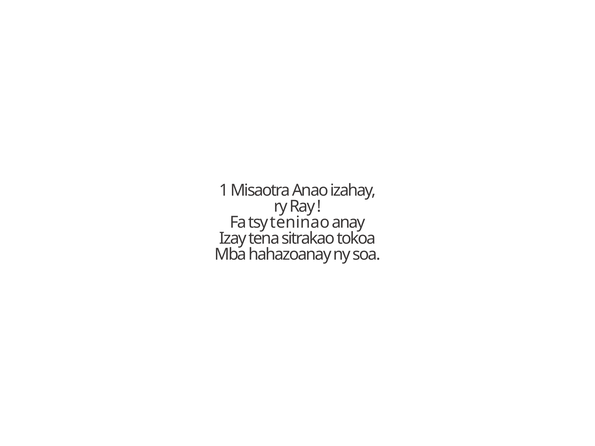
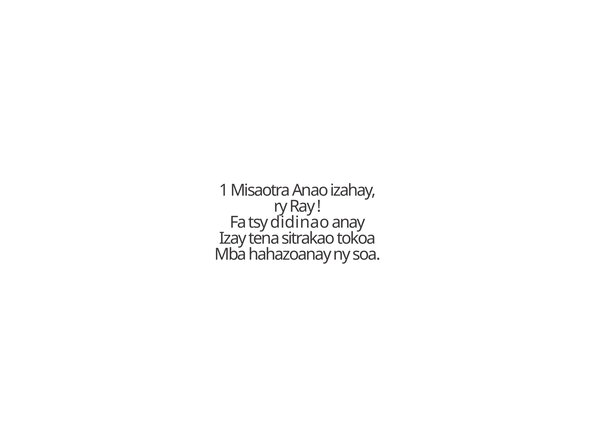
teninao: teninao -> didinao (300, 222)
